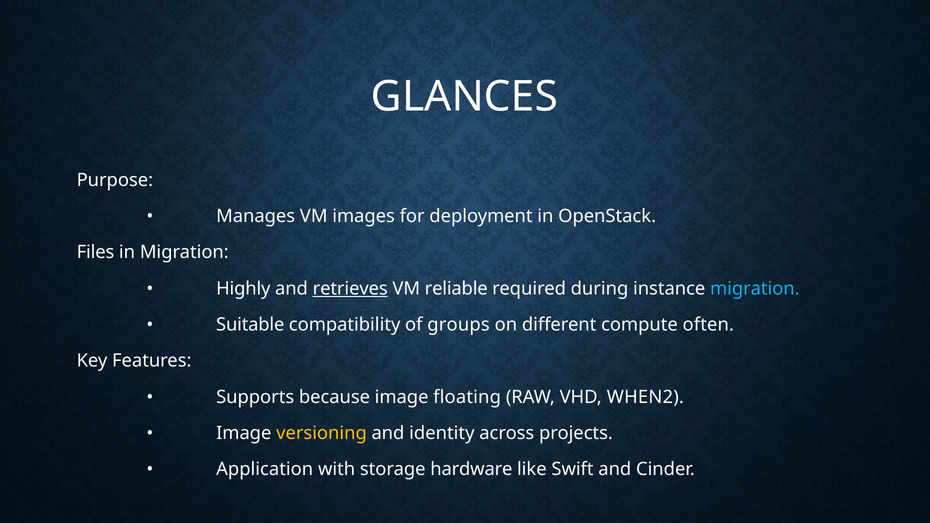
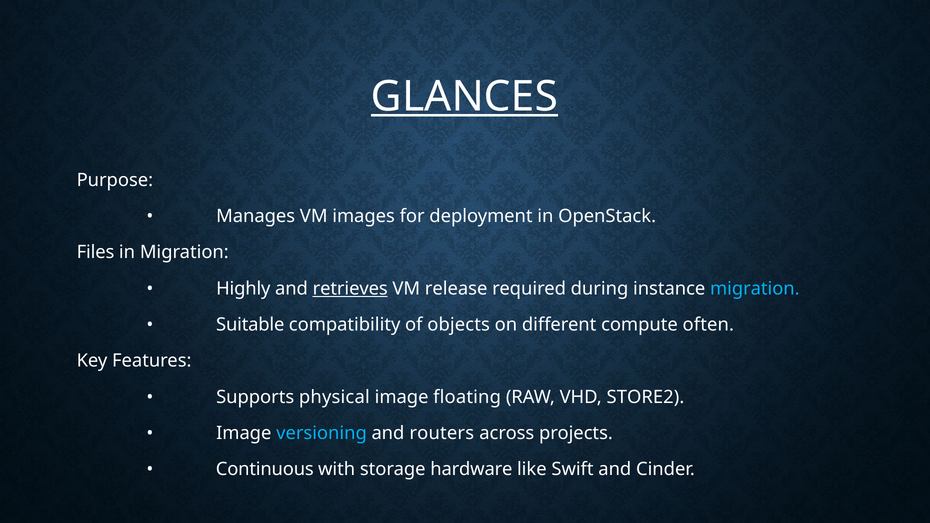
GLANCES underline: none -> present (464, 97)
reliable: reliable -> release (456, 289)
groups: groups -> objects (459, 325)
because: because -> physical (334, 397)
WHEN2: WHEN2 -> STORE2 (645, 397)
versioning colour: yellow -> light blue (322, 433)
identity: identity -> routers (442, 433)
Application: Application -> Continuous (265, 469)
